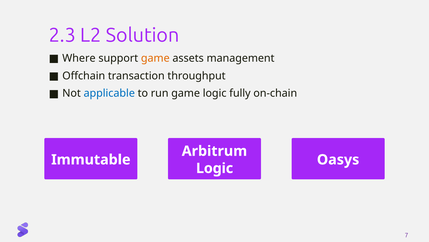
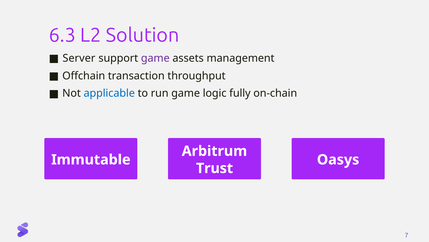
2.3: 2.3 -> 6.3 (62, 35)
Where: Where -> Server (79, 58)
game colour: orange -> purple (155, 58)
Logic: Logic -> Trust (215, 168)
